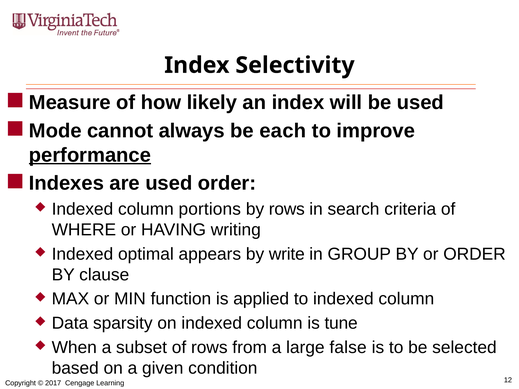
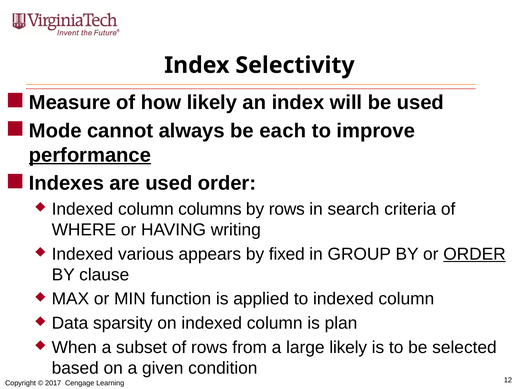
portions: portions -> columns (210, 209)
optimal: optimal -> various (146, 254)
write: write -> fixed (287, 254)
ORDER underline: none -> present (474, 254)
tune: tune -> plan (341, 323)
large false: false -> likely (348, 348)
